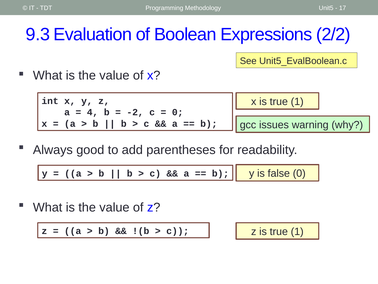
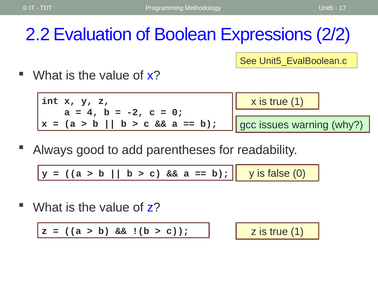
9.3: 9.3 -> 2.2 (38, 34)
